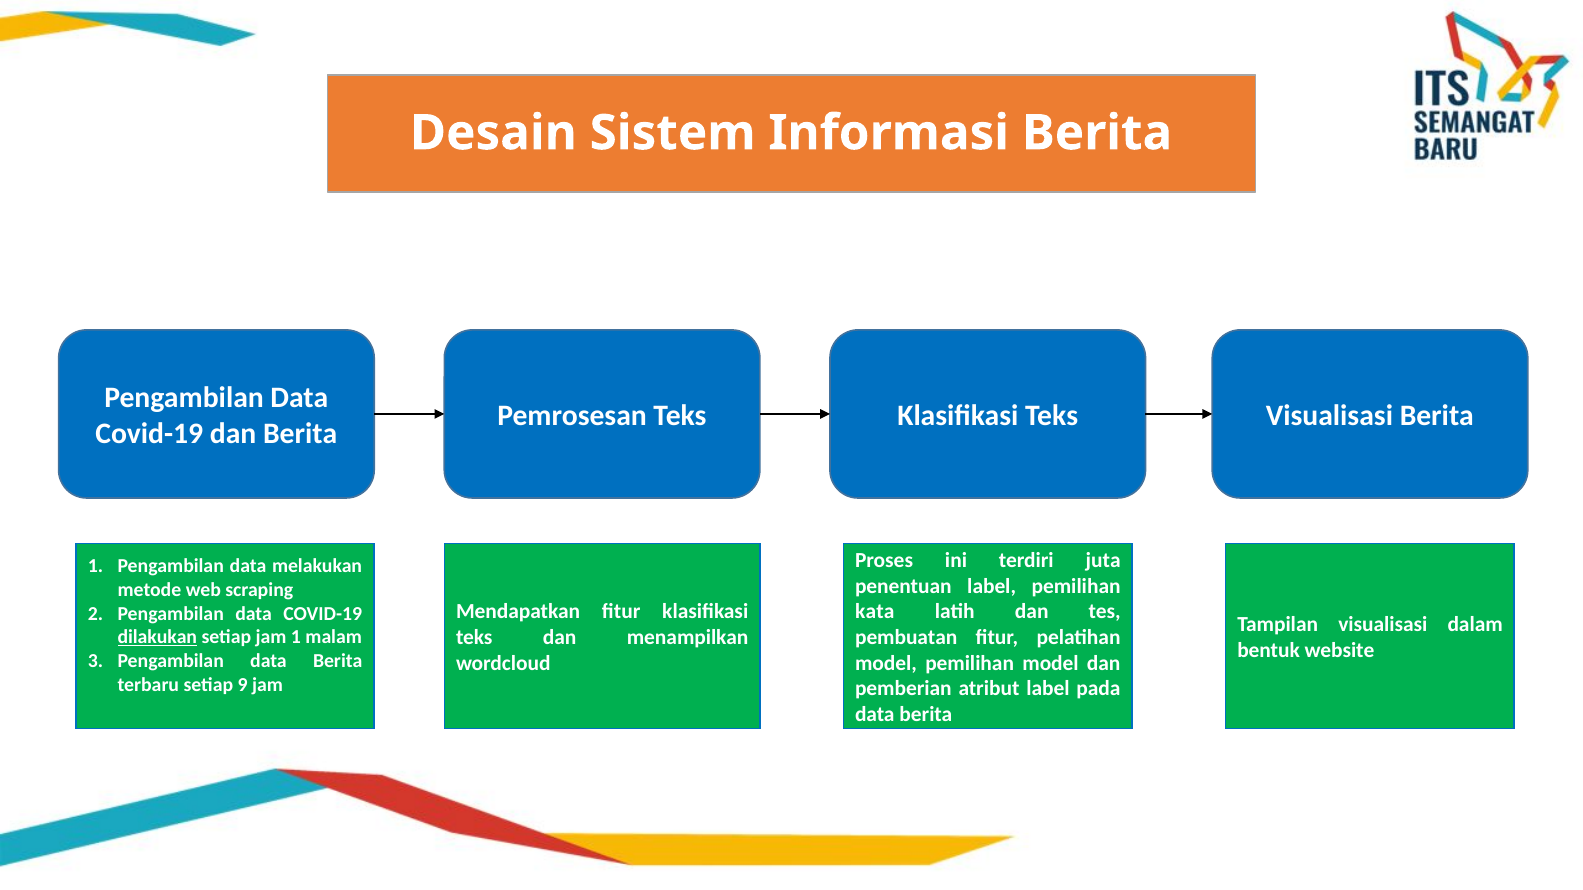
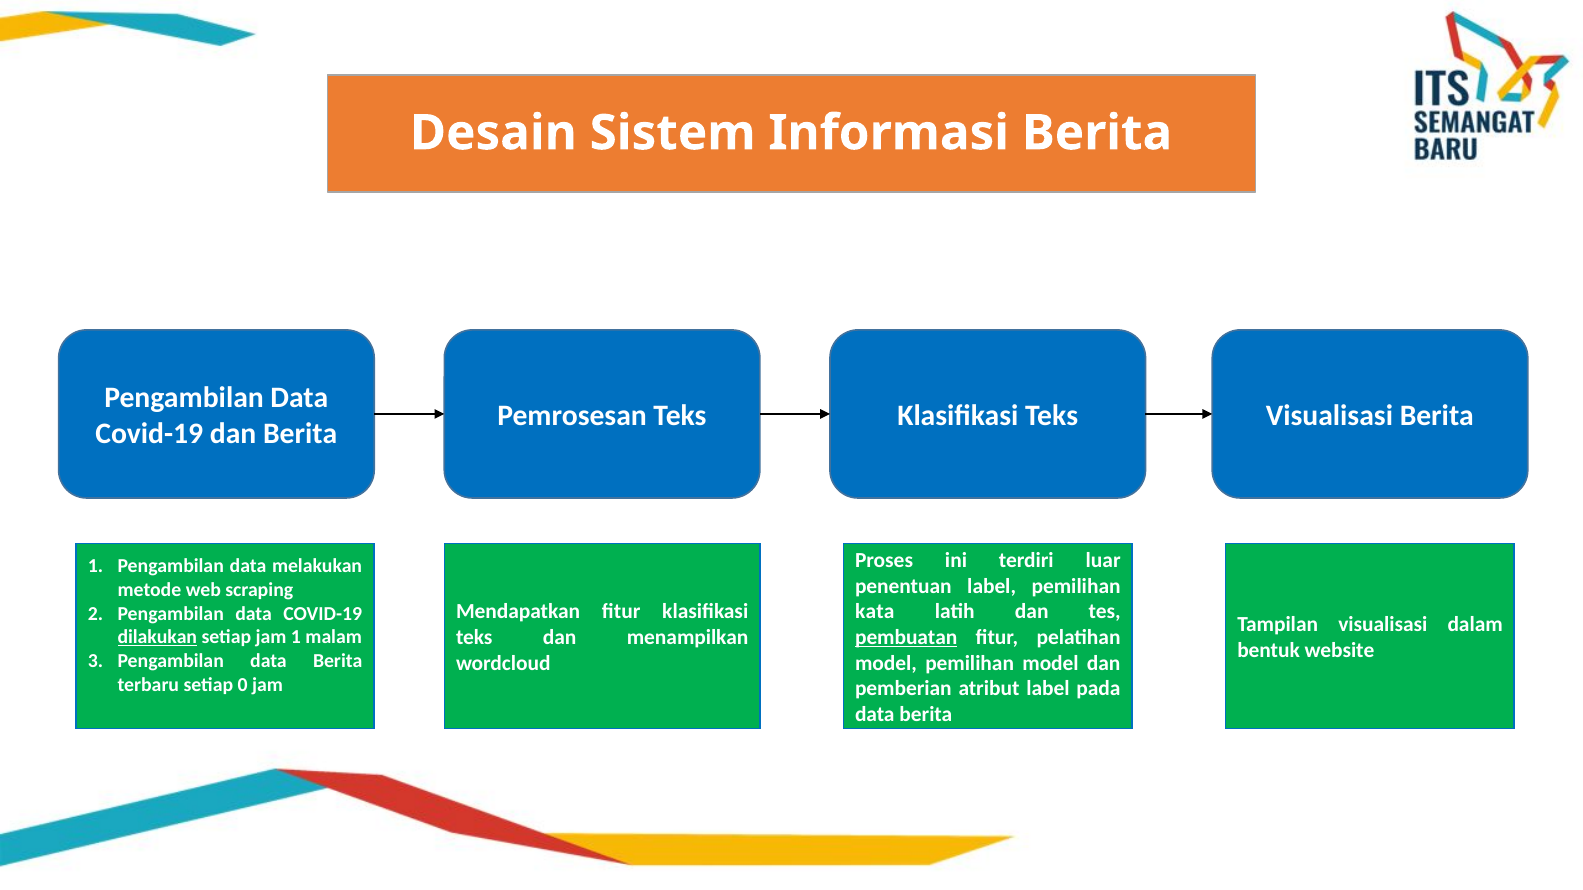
juta: juta -> luar (1103, 560)
pembuatan underline: none -> present (906, 638)
9: 9 -> 0 (243, 685)
